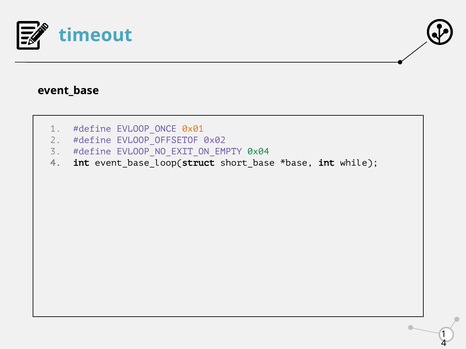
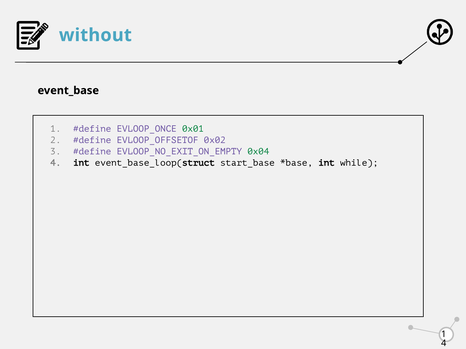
timeout: timeout -> without (95, 35)
0x01 colour: orange -> green (193, 129)
short_base: short_base -> start_base (247, 163)
